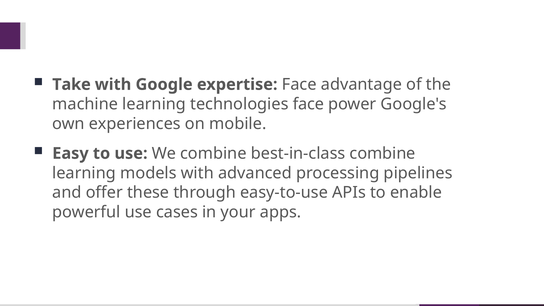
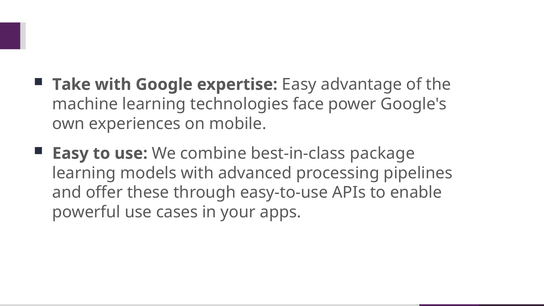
expertise Face: Face -> Easy (299, 84)
best-in-class combine: combine -> package (382, 153)
